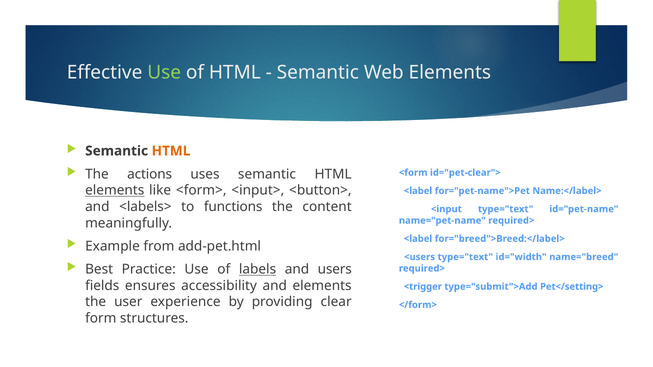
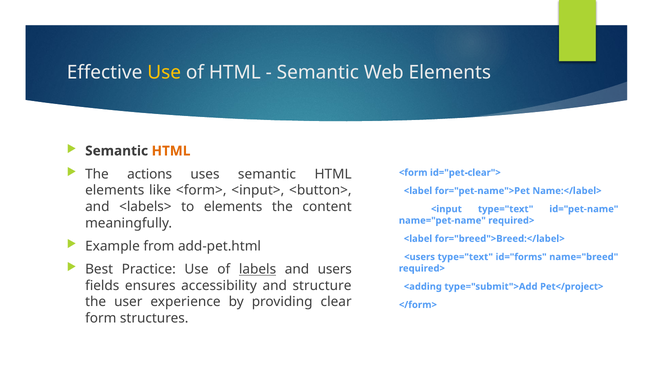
Use colour: light green -> yellow (164, 72)
elements underline: present -> none (115, 191)
to functions: functions -> elements (233, 207)
id="width: id="width -> id="forms (521, 257)
and elements: elements -> structure (322, 286)
<trigger: <trigger -> <adding (423, 287)
Pet</setting>: Pet</setting> -> Pet</project> (572, 287)
